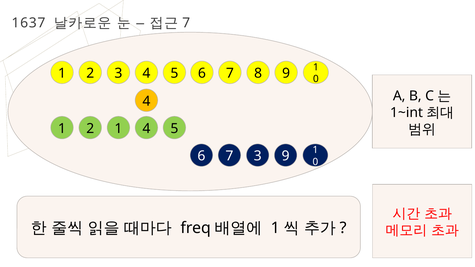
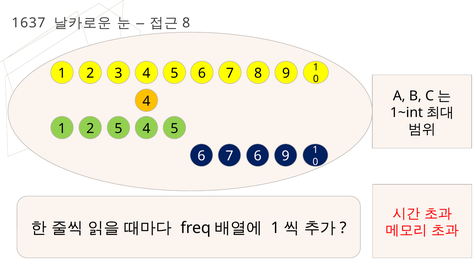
7: 7 -> 8 (186, 23)
2 1: 1 -> 5 (118, 129)
7 3: 3 -> 6 (258, 156)
